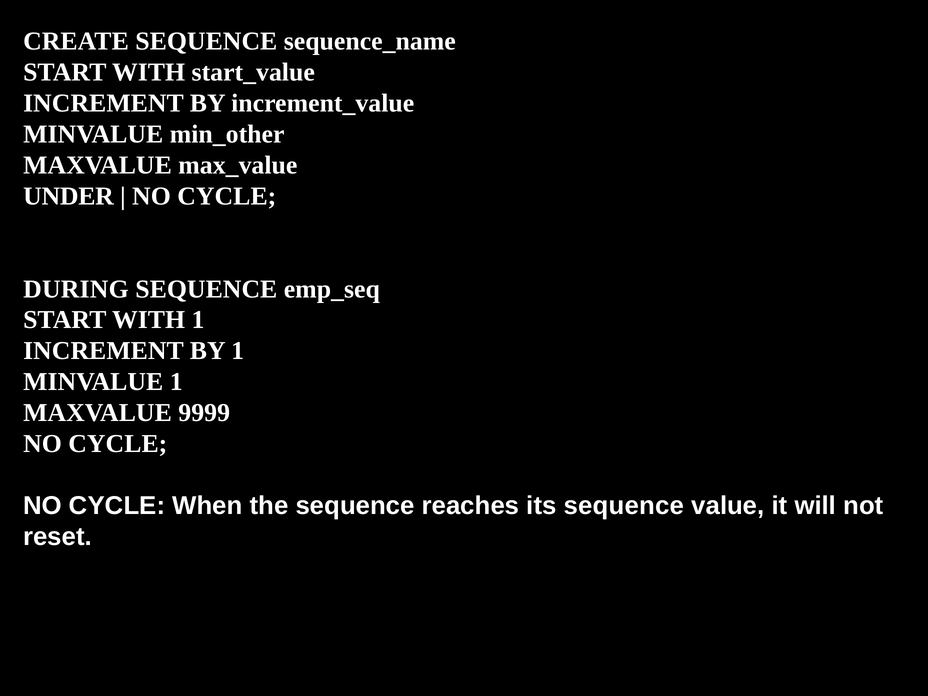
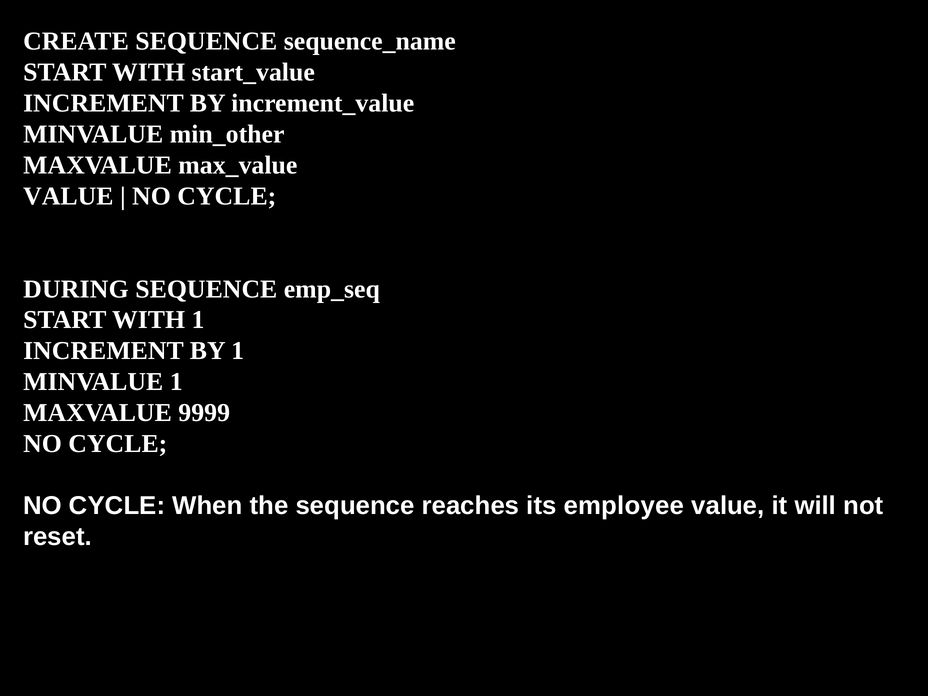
UNDER: UNDER -> VALUE (68, 196)
its sequence: sequence -> employee (624, 506)
